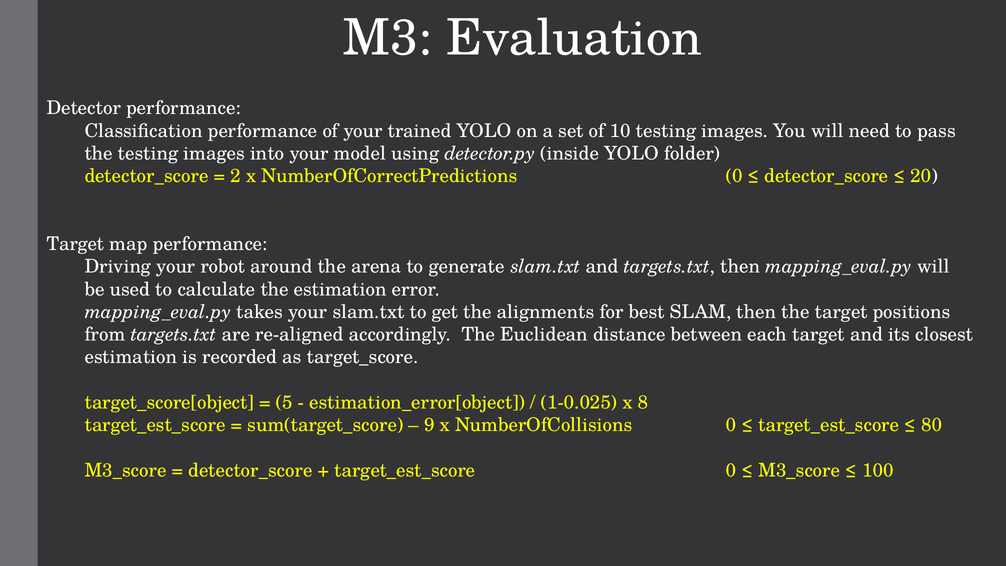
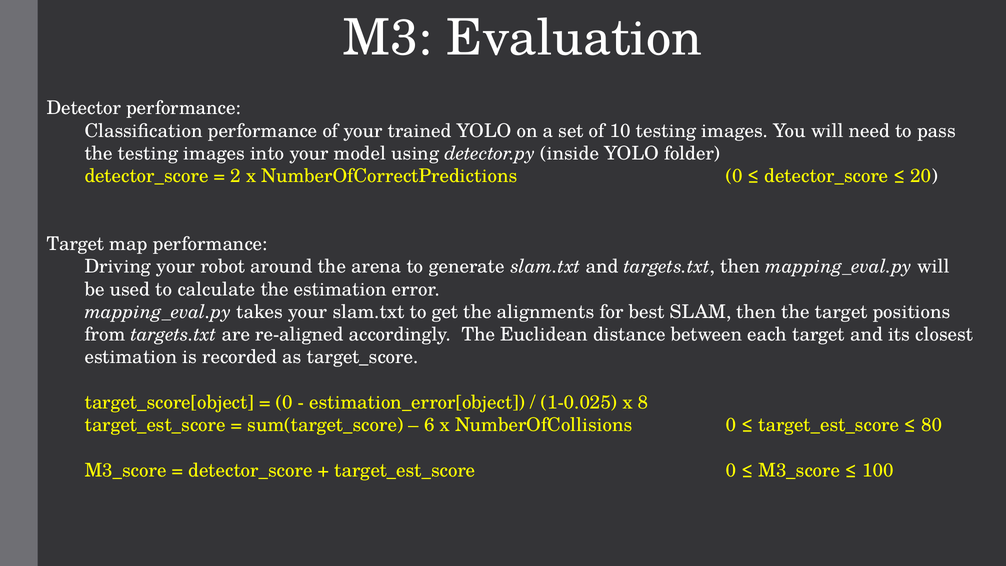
5: 5 -> 0 (284, 402)
9: 9 -> 6 (430, 425)
